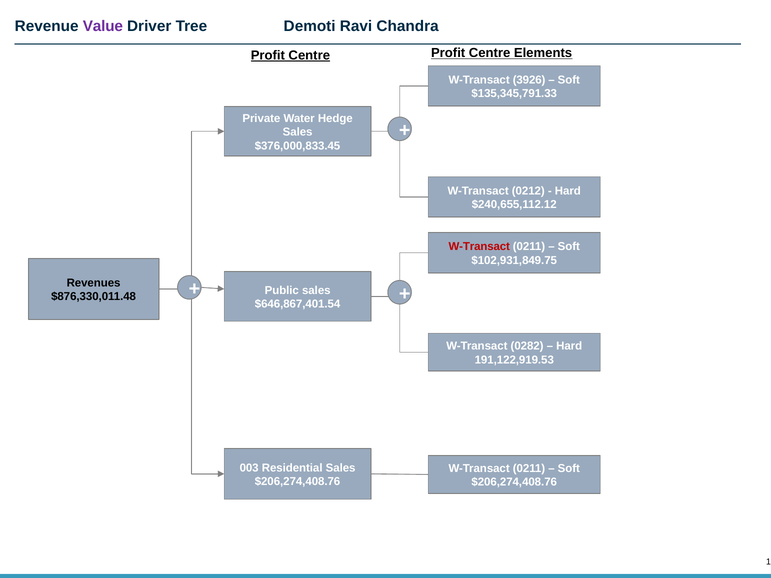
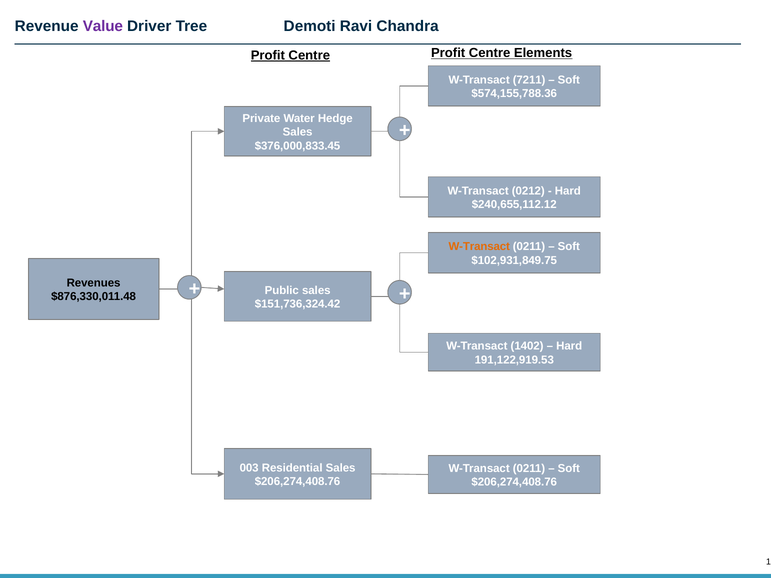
3926: 3926 -> 7211 (529, 80)
$135,345,791.33: $135,345,791.33 -> $574,155,788.36 (514, 94)
W-Transact colour: red -> orange (479, 247)
$646,867,401.54: $646,867,401.54 -> $151,736,324.42 (298, 304)
0282: 0282 -> 1402 (527, 346)
